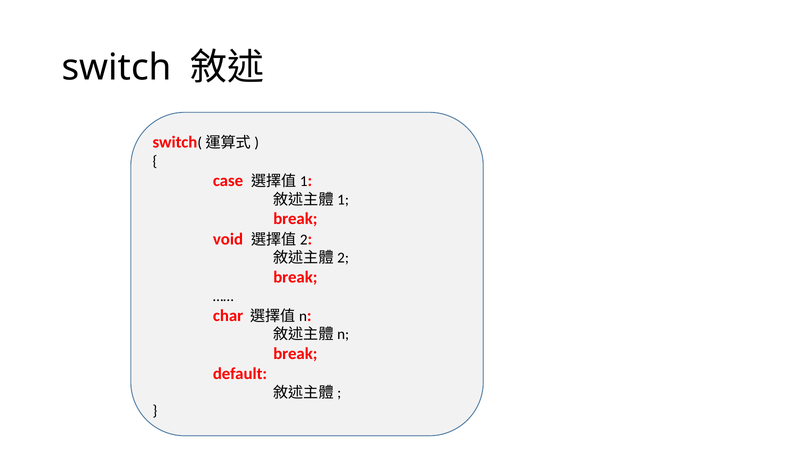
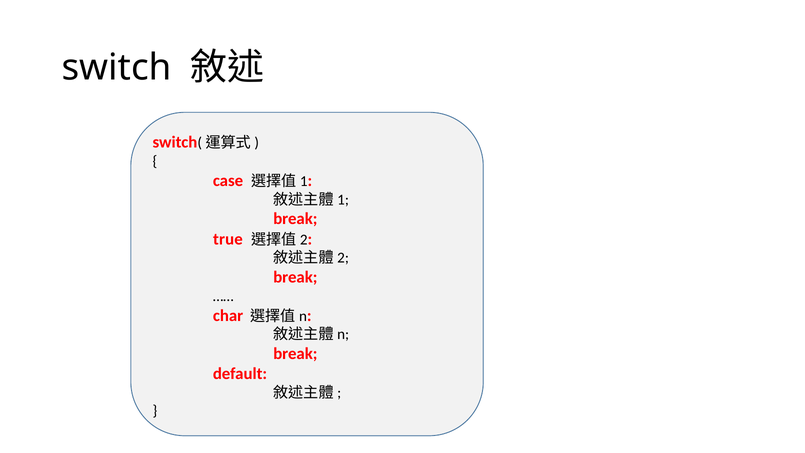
void: void -> true (228, 239)
